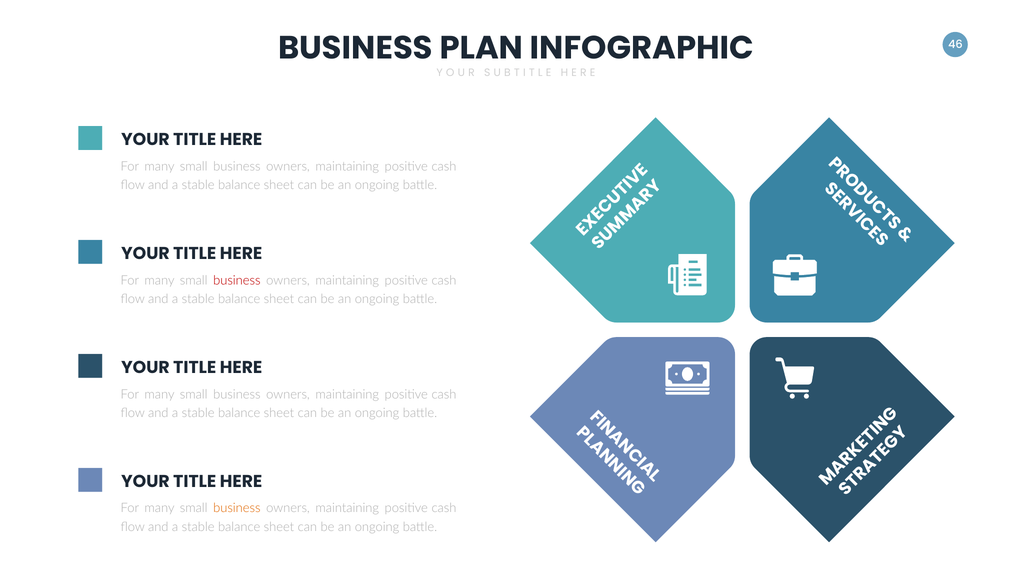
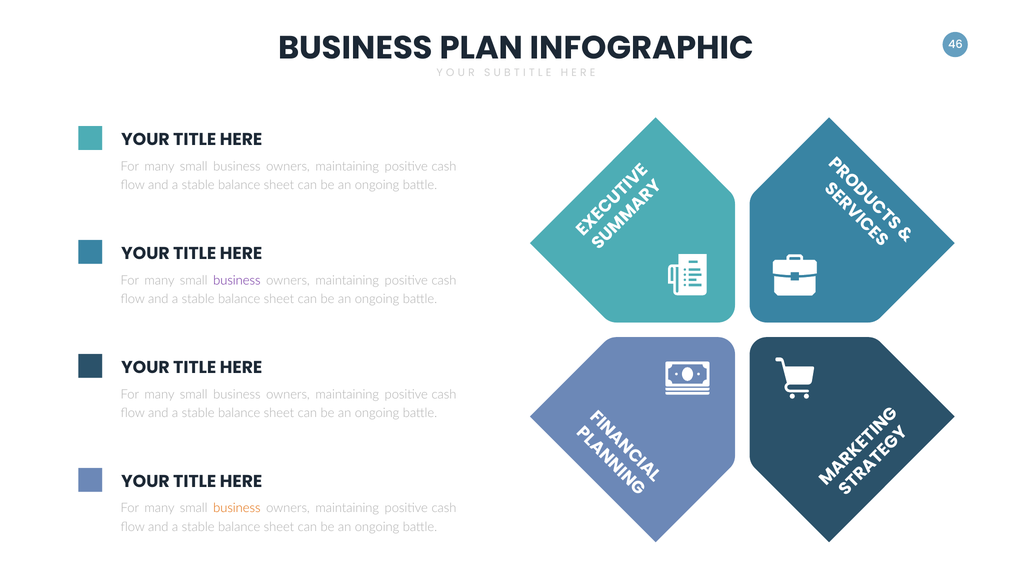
business colour: red -> purple (237, 280)
